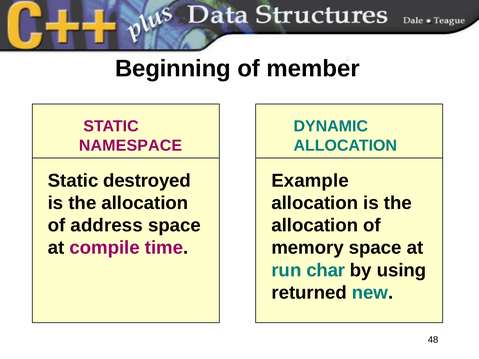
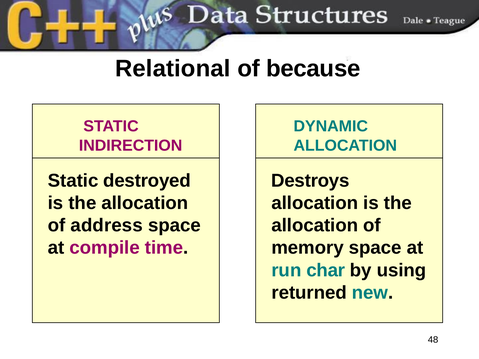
Beginning: Beginning -> Relational (173, 69)
member: member -> because (313, 69)
NAMESPACE: NAMESPACE -> INDIRECTION (131, 146)
Example: Example -> Destroys (310, 181)
